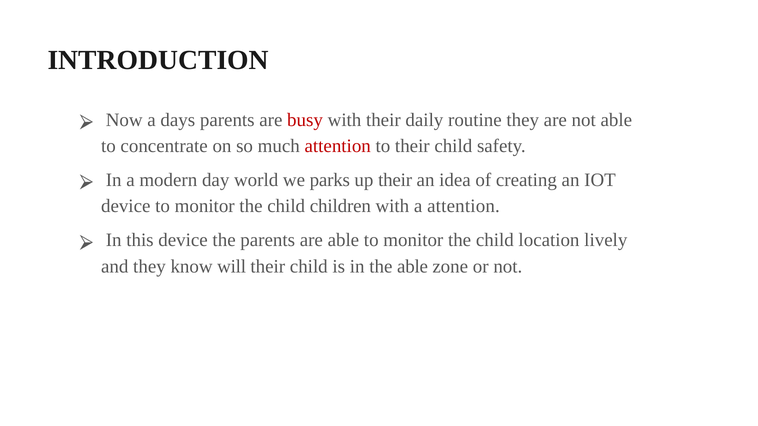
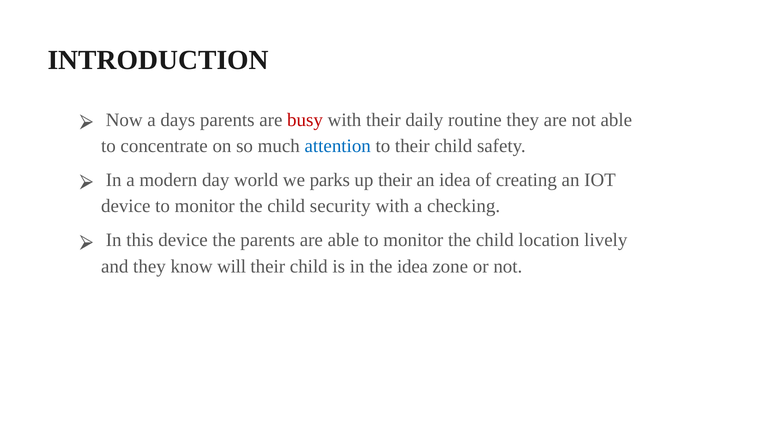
attention colour: red -> blue (338, 146)
children: children -> security (340, 206)
a attention: attention -> checking (464, 206)
the able: able -> idea (413, 267)
